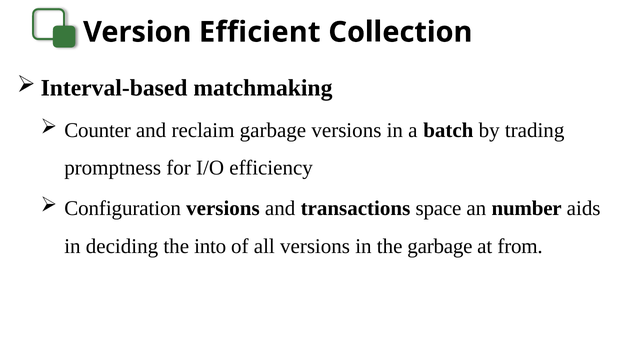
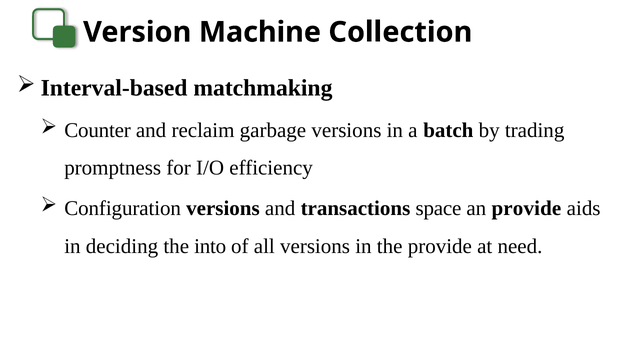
Efficient: Efficient -> Machine (260, 32)
an number: number -> provide (526, 209)
the garbage: garbage -> provide (440, 246)
from: from -> need (520, 246)
